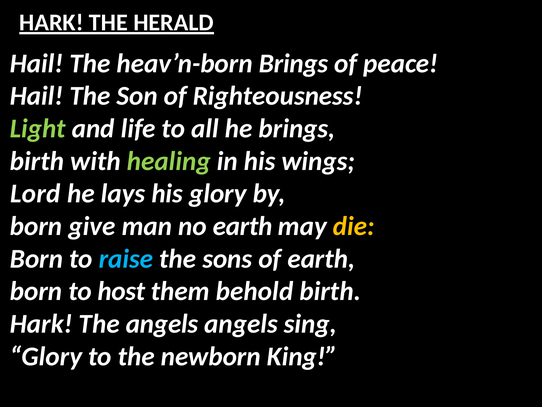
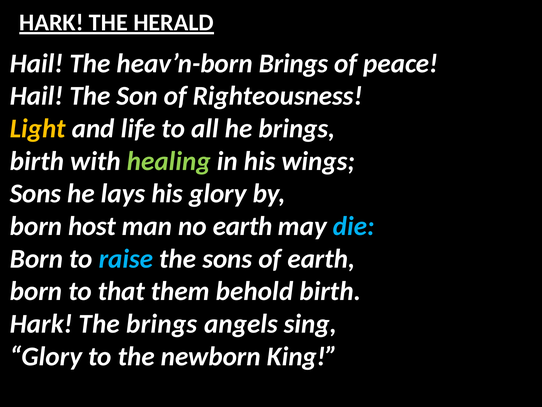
Light colour: light green -> yellow (38, 128)
Lord: Lord -> Sons (36, 193)
give: give -> host (92, 226)
die colour: yellow -> light blue (354, 226)
host: host -> that (121, 291)
The angels: angels -> brings (162, 324)
